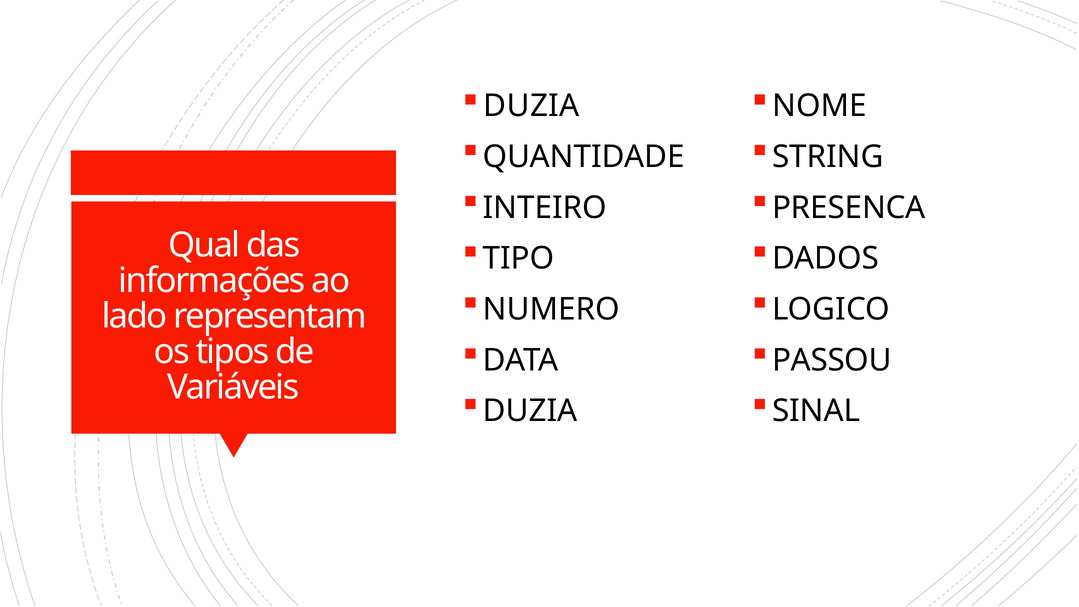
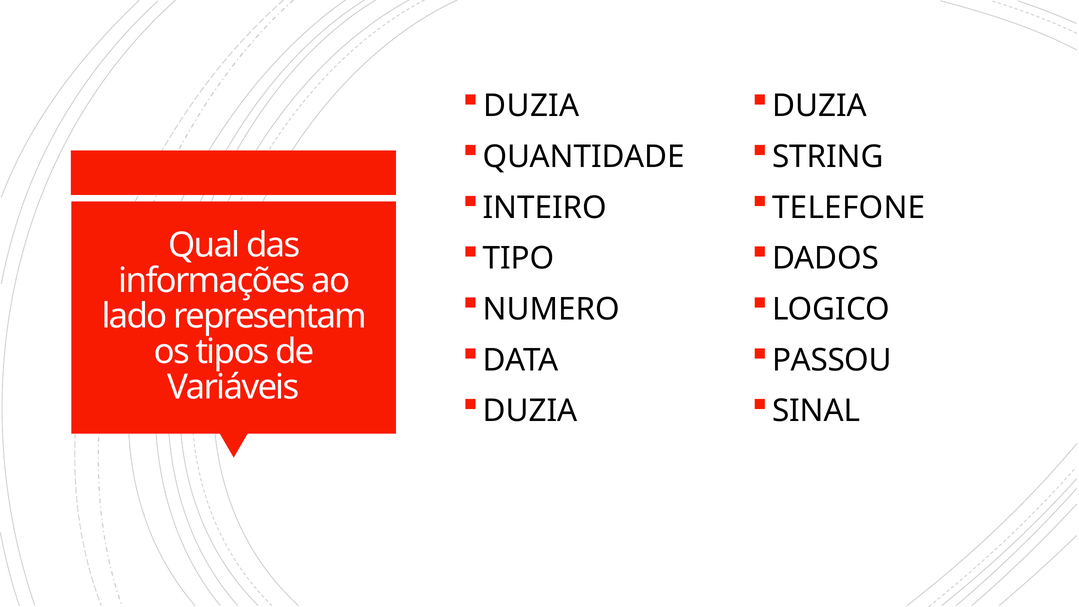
NOME: NOME -> DUZIA (819, 106)
PRESENCA: PRESENCA -> TELEFONE (849, 208)
